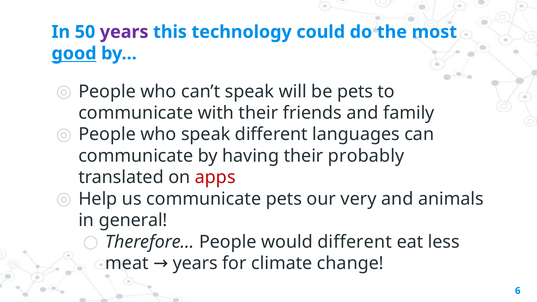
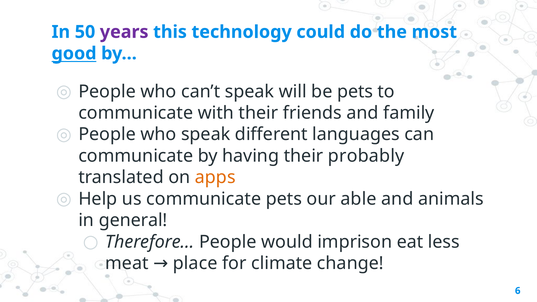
apps colour: red -> orange (215, 177)
very: very -> able (359, 199)
would different: different -> imprison (355, 242)
meat years: years -> place (195, 263)
